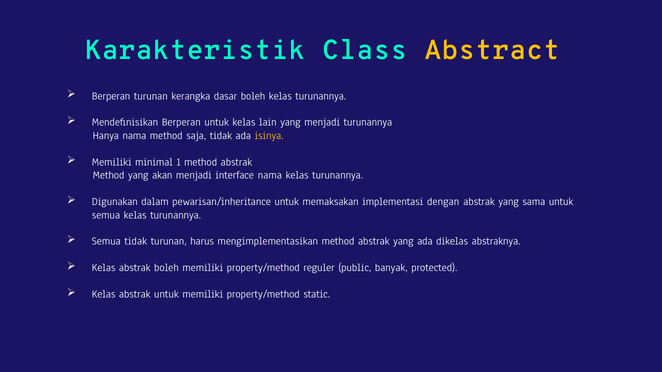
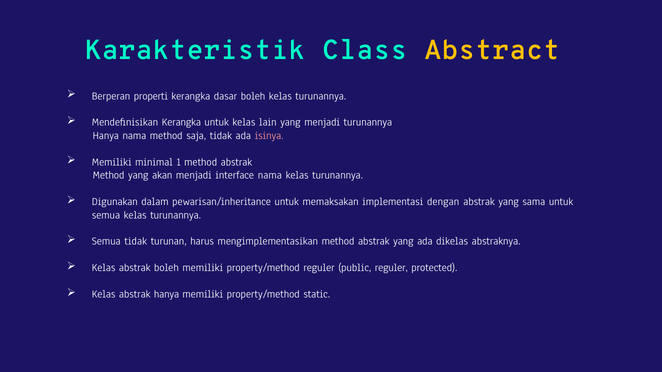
Berperan turunan: turunan -> properti (151, 96)
Mendefinisikan Berperan: Berperan -> Kerangka (181, 122)
isinya colour: yellow -> pink (269, 136)
public banyak: banyak -> reguler (391, 268)
abstrak untuk: untuk -> hanya (167, 295)
